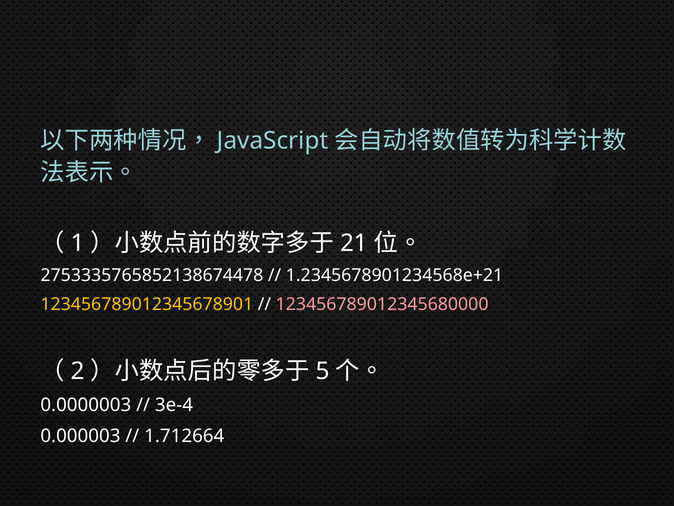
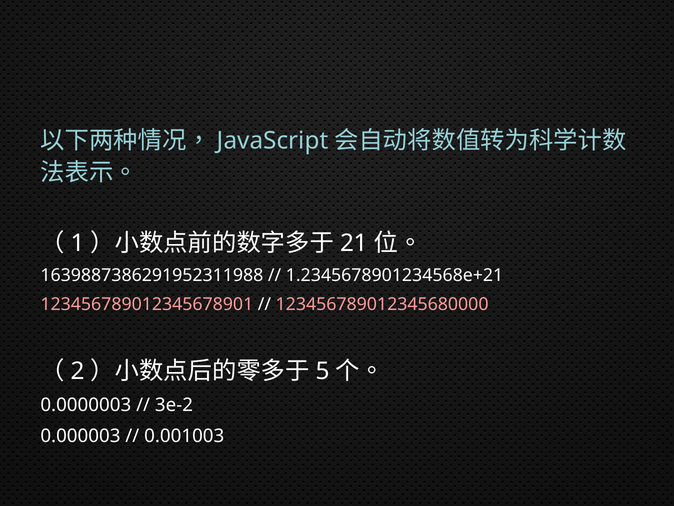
2753335765852138674478: 2753335765852138674478 -> 1639887386291952311988 (152, 275)
123456789012345678901 colour: yellow -> pink (147, 304)
3e-4: 3e-4 -> 3e-2 (174, 405)
1.712664: 1.712664 -> 0.001003 (184, 435)
